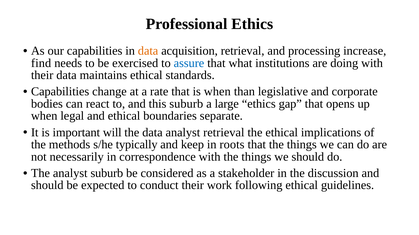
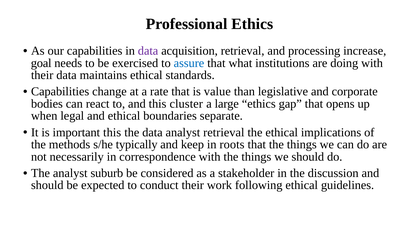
data colour: orange -> purple (148, 51)
find: find -> goal (41, 63)
is when: when -> value (217, 92)
this suburb: suburb -> cluster (186, 104)
important will: will -> this (112, 133)
